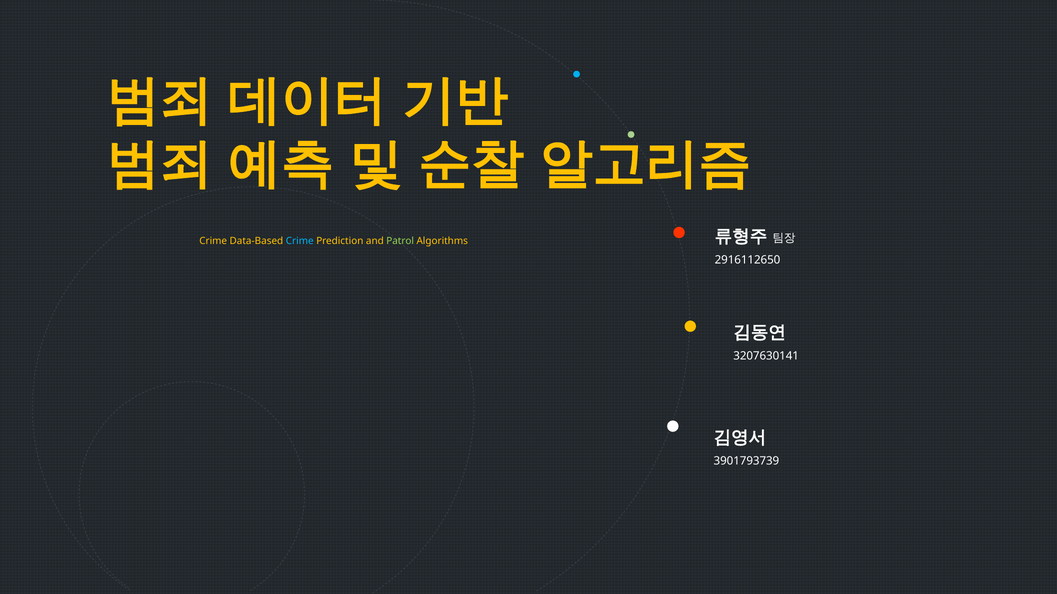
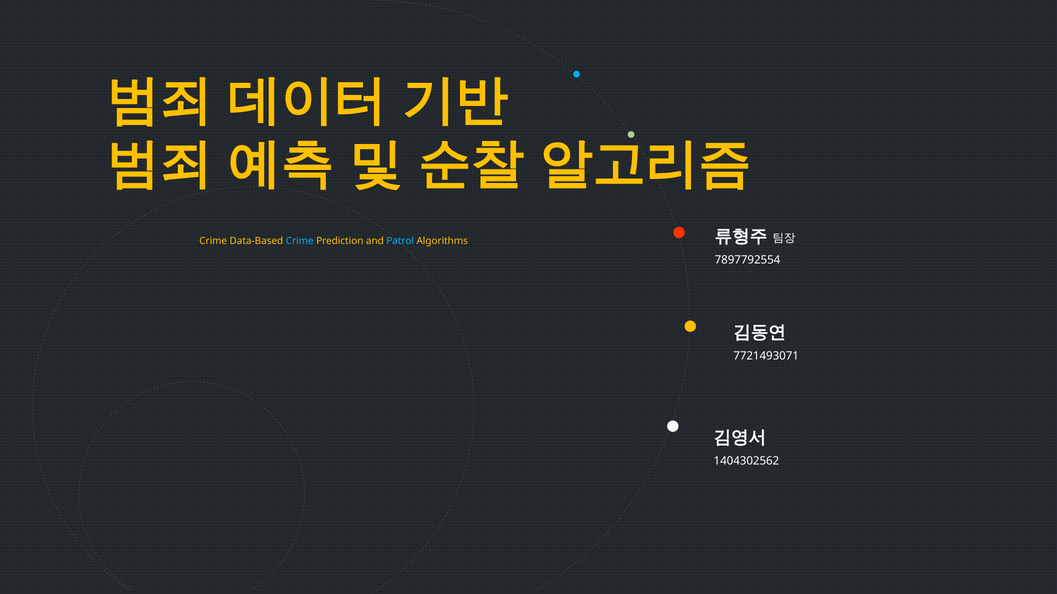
Patrol colour: light green -> light blue (400, 241)
2916112650: 2916112650 -> 7897792554 (747, 260)
3207630141: 3207630141 -> 7721493071 (766, 356)
3901793739: 3901793739 -> 1404302562 (746, 462)
